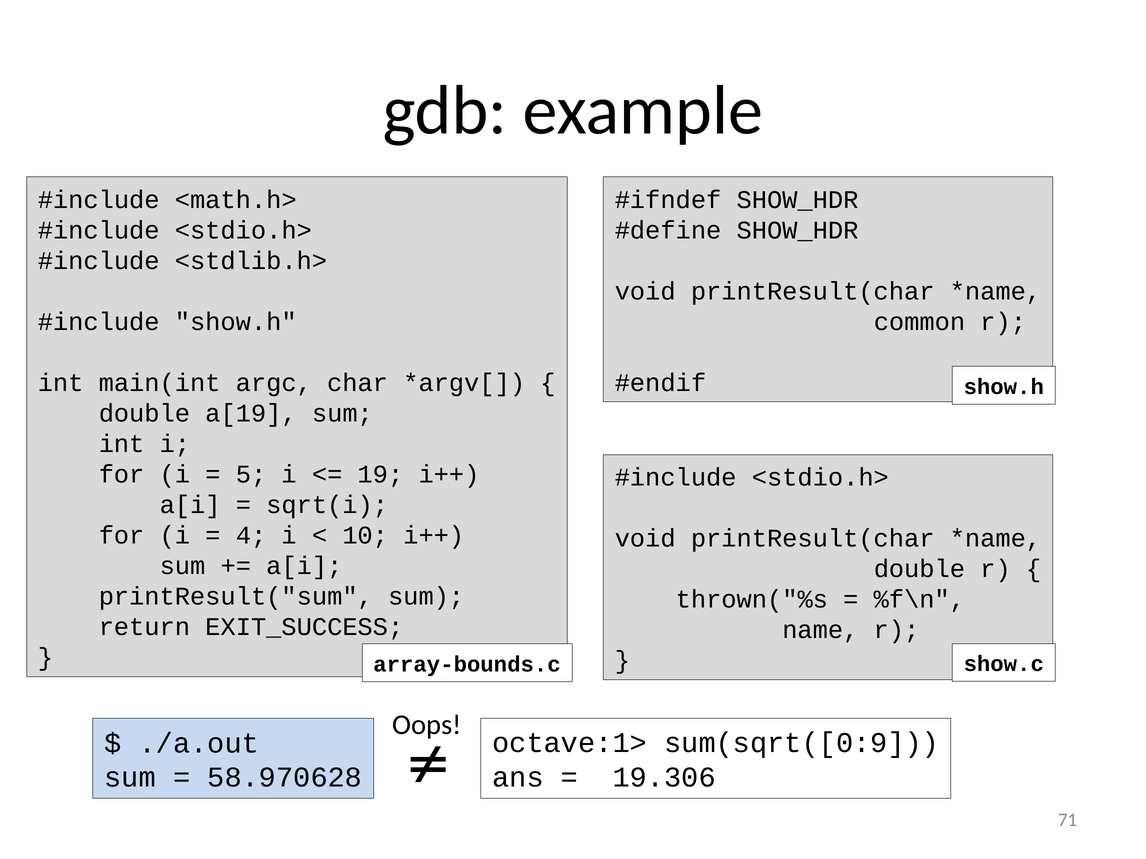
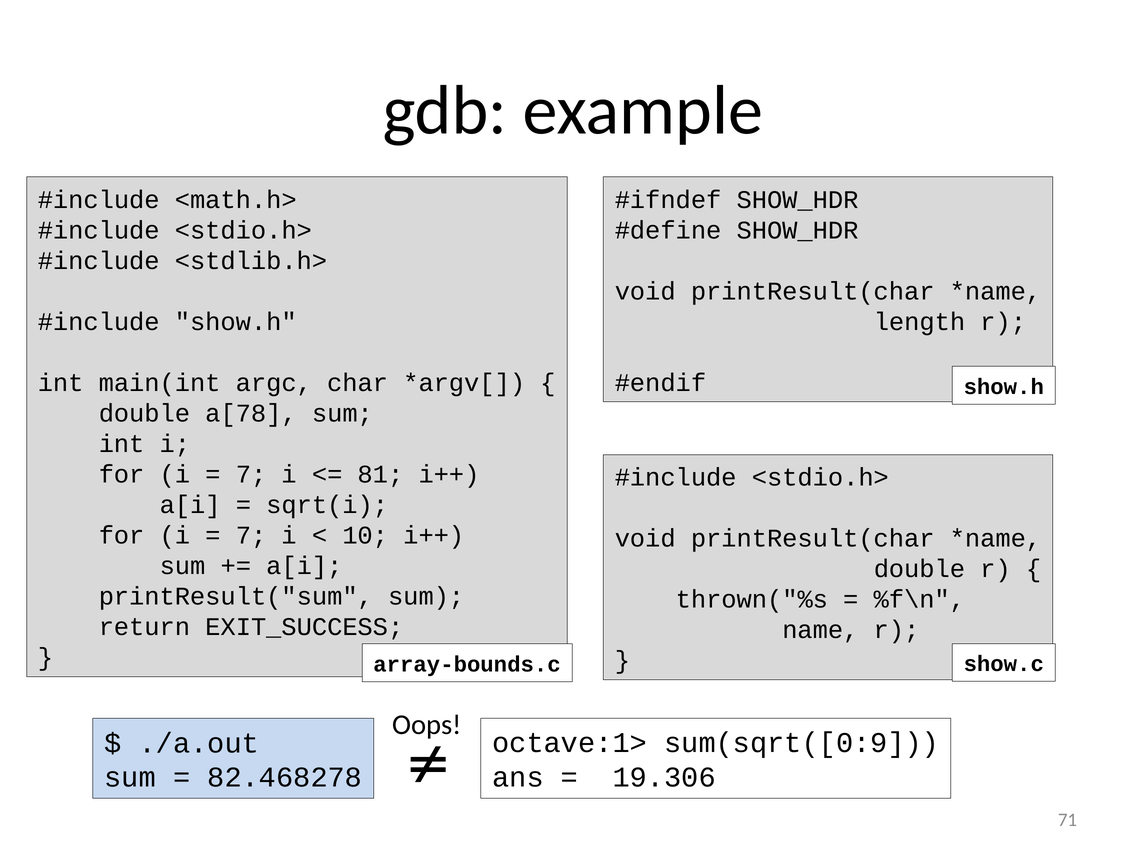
common: common -> length (919, 322)
a[19: a[19 -> a[78 (251, 414)
5: 5 -> 7 (251, 475)
19: 19 -> 81 (380, 475)
4: 4 -> 7 (251, 536)
58.970628: 58.970628 -> 82.468278 (285, 778)
